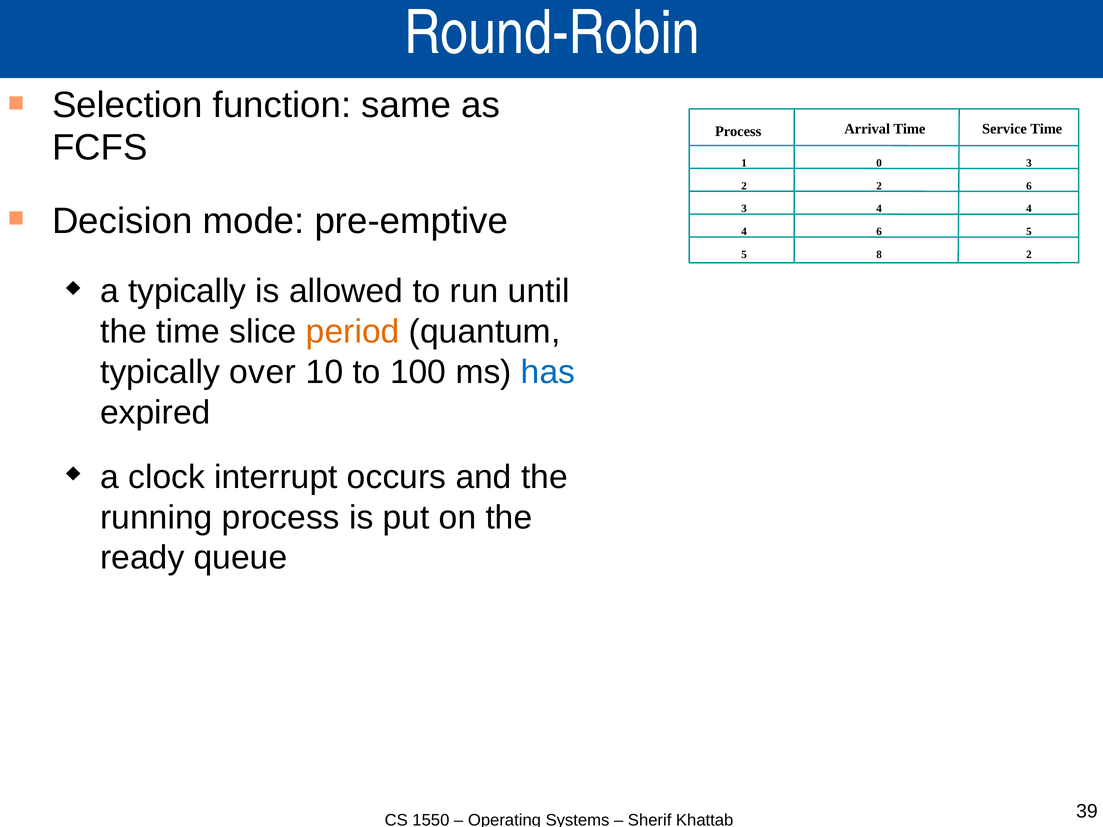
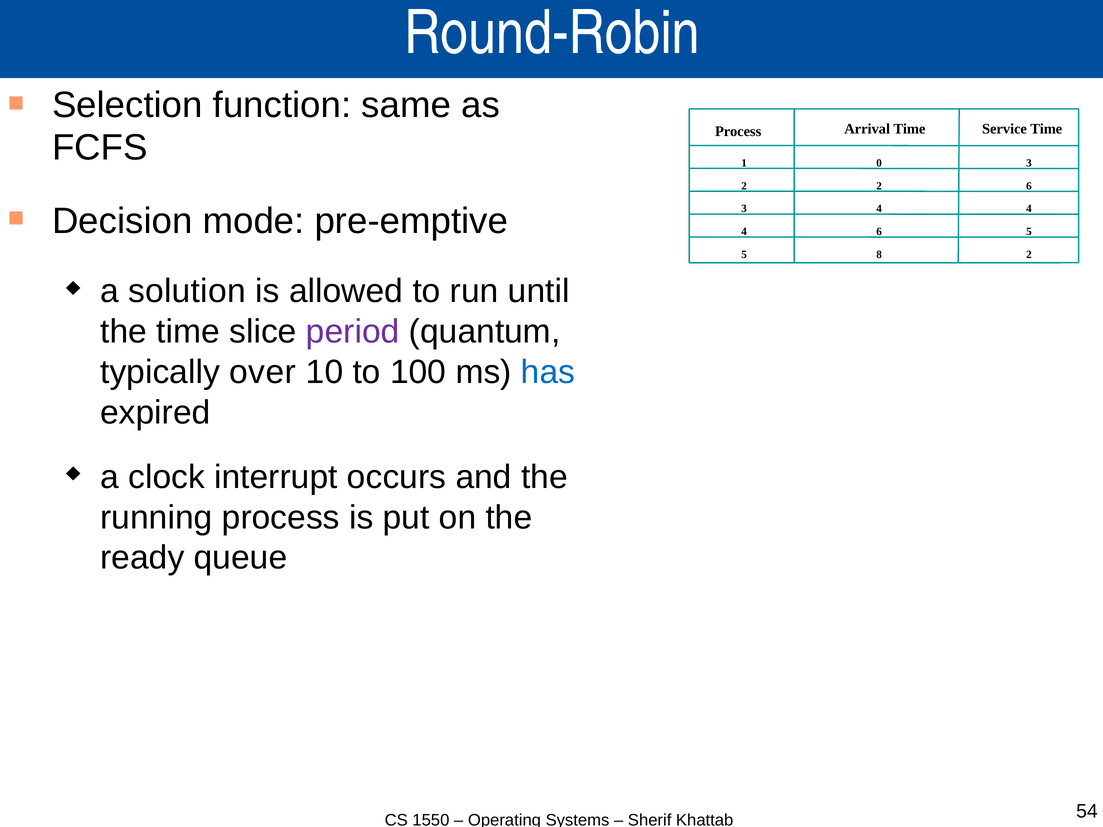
a typically: typically -> solution (187, 291)
period colour: orange -> purple (353, 332)
39: 39 -> 54 (1087, 811)
